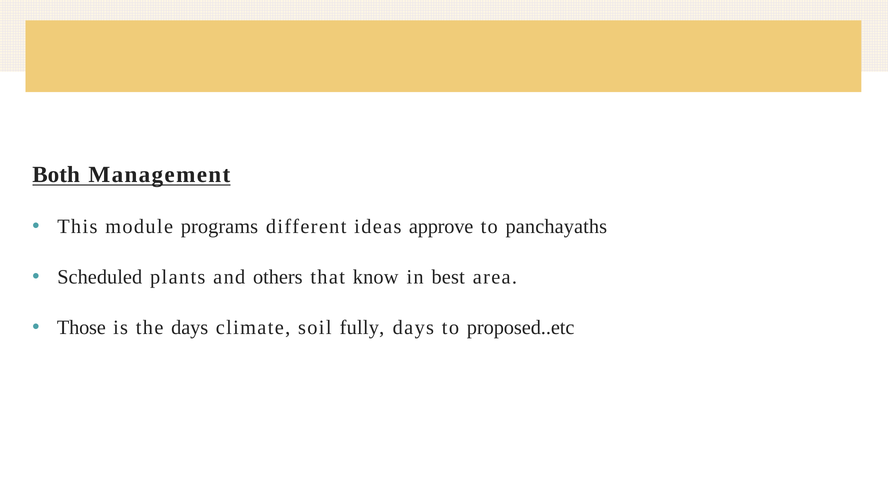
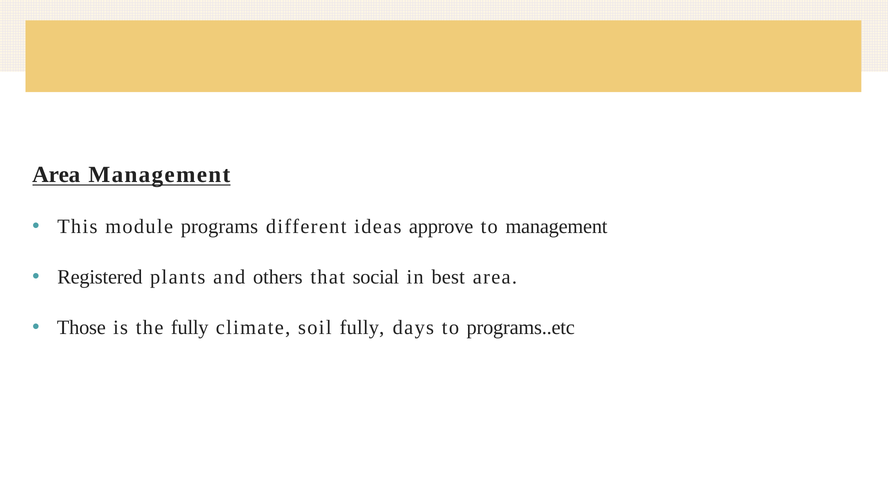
Both: Both -> Area (56, 175)
to panchayaths: panchayaths -> management (557, 227)
Scheduled: Scheduled -> Registered (100, 277)
know: know -> social (376, 277)
the days: days -> fully (190, 328)
proposed..etc: proposed..etc -> programs..etc (521, 328)
